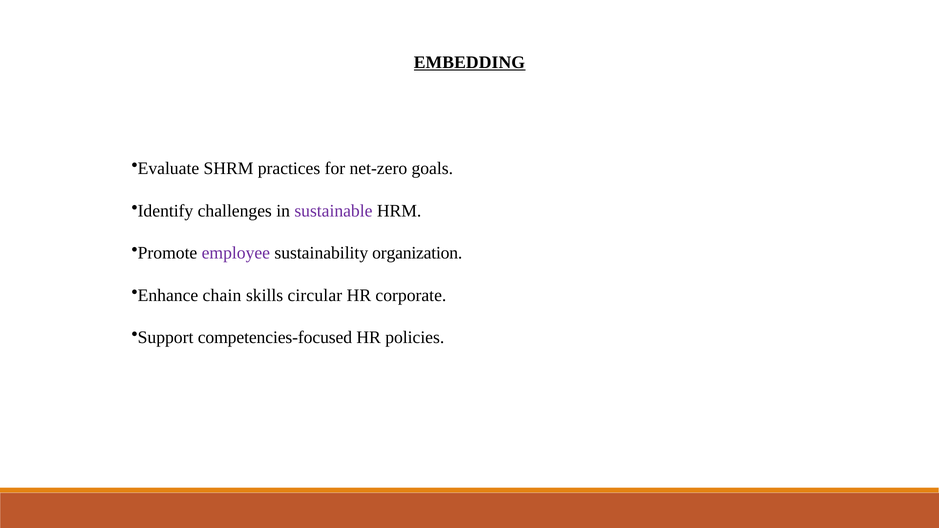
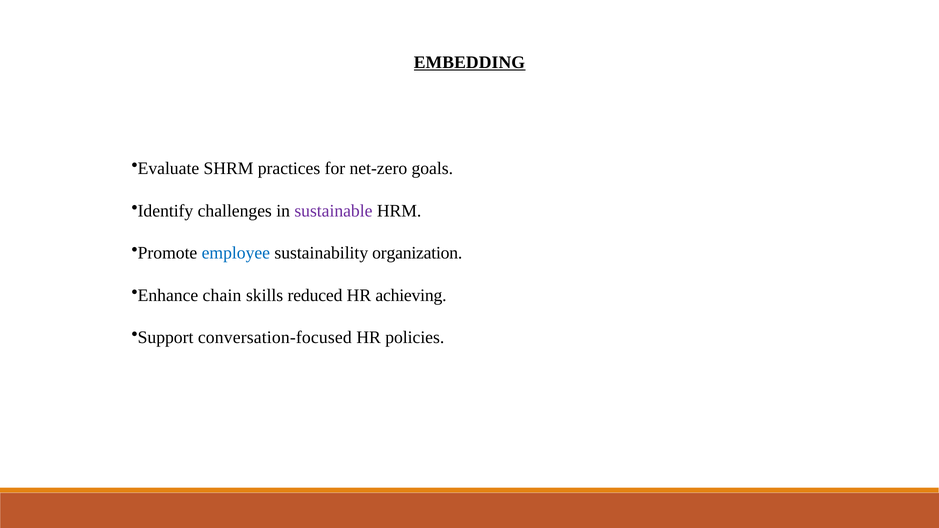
employee colour: purple -> blue (236, 253)
circular: circular -> reduced (315, 295)
corporate: corporate -> achieving (411, 295)
competencies-focused: competencies-focused -> conversation-focused (275, 338)
